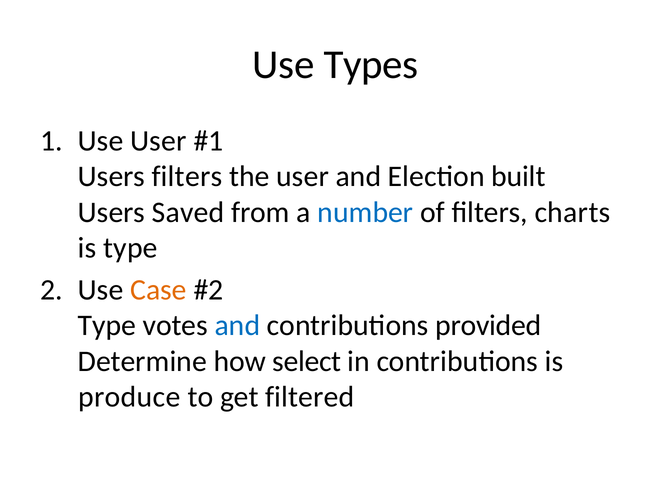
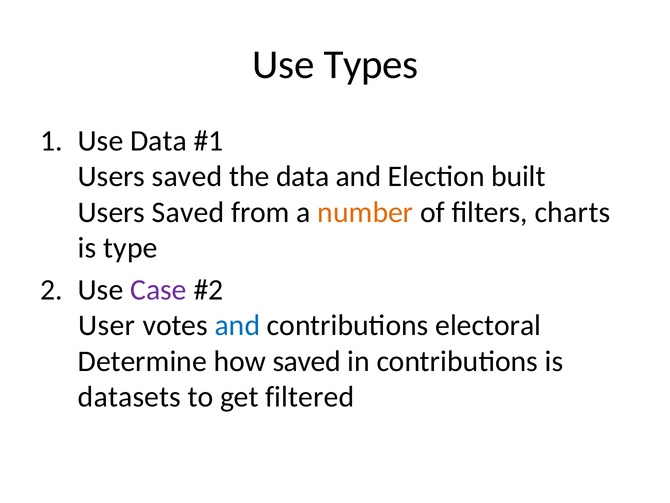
Use User: User -> Data (158, 141)
filters: filters -> saved (187, 176)
the user: user -> data (303, 176)
number colour: blue -> orange (365, 212)
Case colour: orange -> purple (158, 289)
Type: Type -> User (107, 325)
provided: provided -> electoral (488, 325)
how select: select -> saved (307, 361)
produce: produce -> datasets (129, 397)
